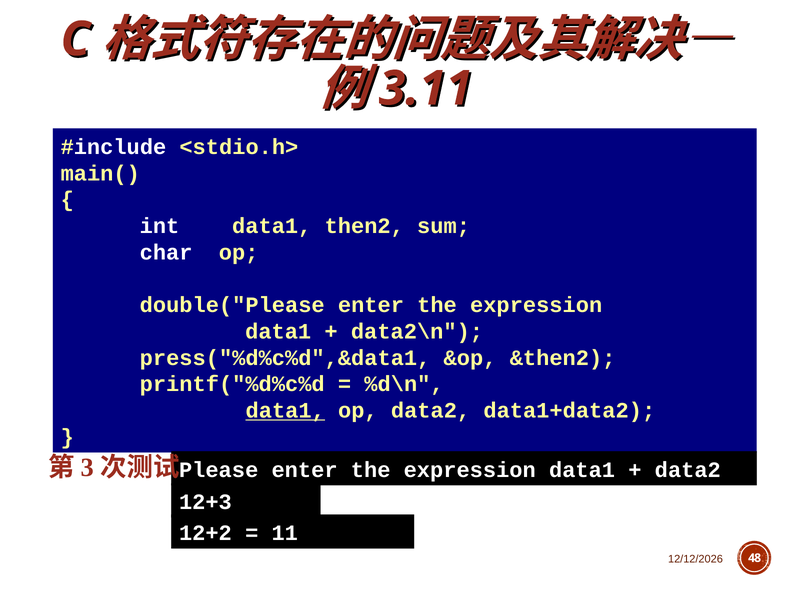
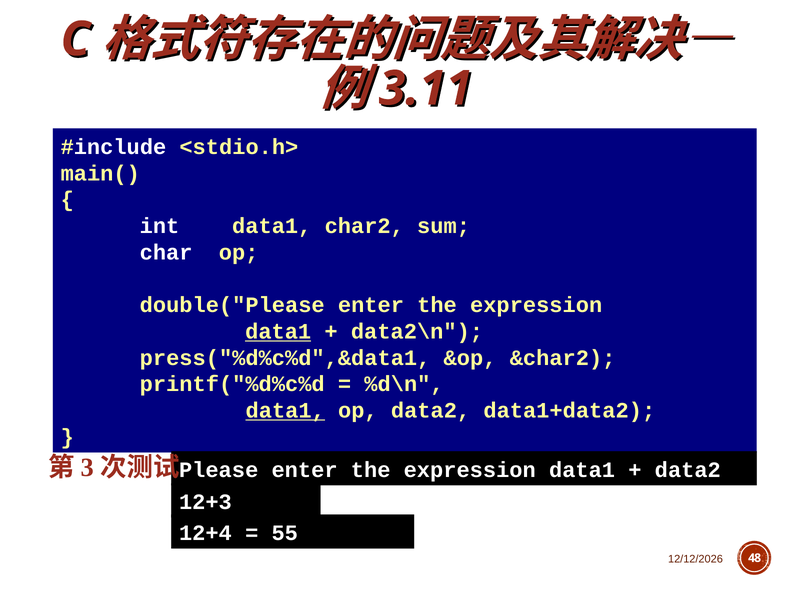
then2: then2 -> char2 (364, 226)
data1 underline: none -> present (278, 332)
&then2: &then2 -> &char2 (563, 358)
12+2: 12+2 -> 12+4 (205, 533)
11: 11 -> 55 (285, 533)
